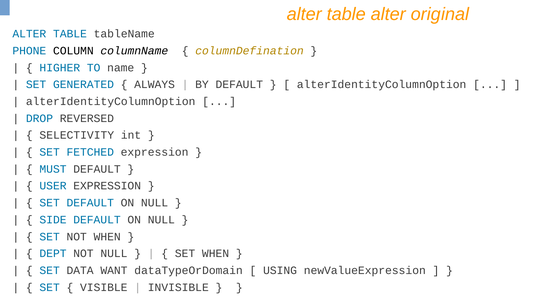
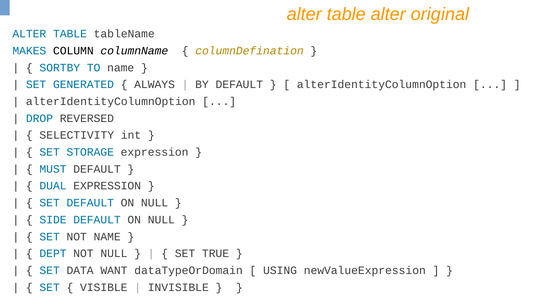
PHONE: PHONE -> MAKES (29, 51)
HIGHER: HIGHER -> SORTBY (60, 68)
FETCHED: FETCHED -> STORAGE (90, 152)
USER: USER -> DUAL (53, 186)
NOT WHEN: WHEN -> NAME (107, 237)
SET WHEN: WHEN -> TRUE (216, 254)
